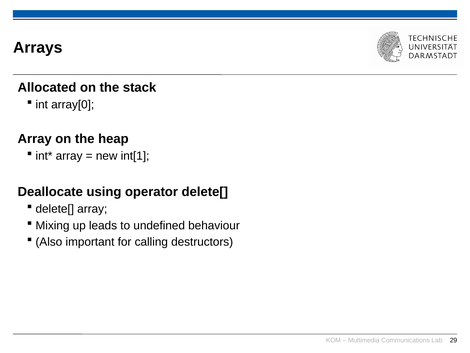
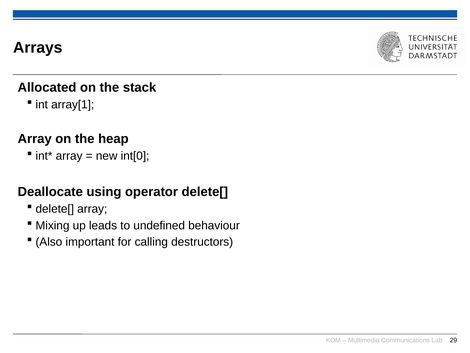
array[0: array[0 -> array[1 (73, 105)
int[1: int[1 -> int[0 (135, 156)
